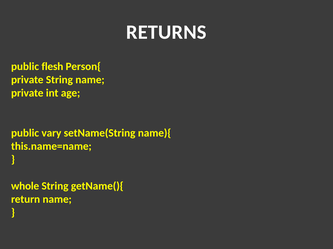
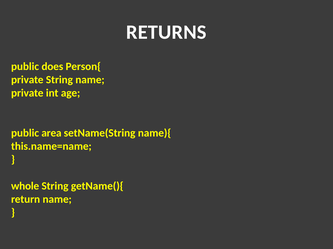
flesh: flesh -> does (52, 67)
vary: vary -> area (51, 133)
